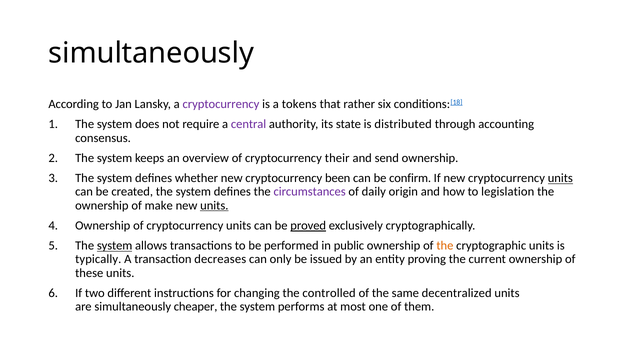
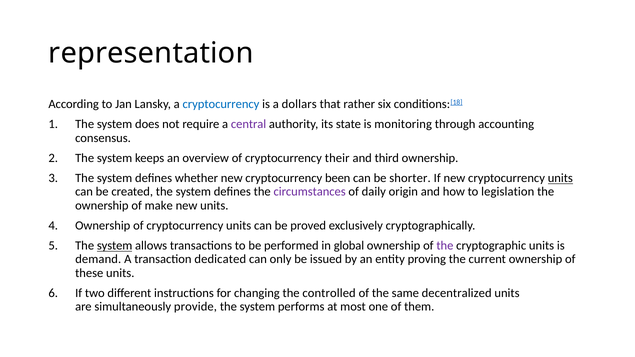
simultaneously: simultaneously -> representation (151, 53)
cryptocurrency colour: purple -> blue (221, 104)
tokens: tokens -> dollars (299, 104)
distributed: distributed -> monitoring (403, 124)
send: send -> third (387, 158)
confirm: confirm -> shorter (410, 178)
units underline: present -> none (214, 205)
proved underline: present -> none (308, 226)
public: public -> global (349, 246)
the colour: orange -> purple (445, 246)
typically: typically -> demand (98, 259)
decreases: decreases -> dedicated (220, 259)
cheaper: cheaper -> provide (195, 307)
